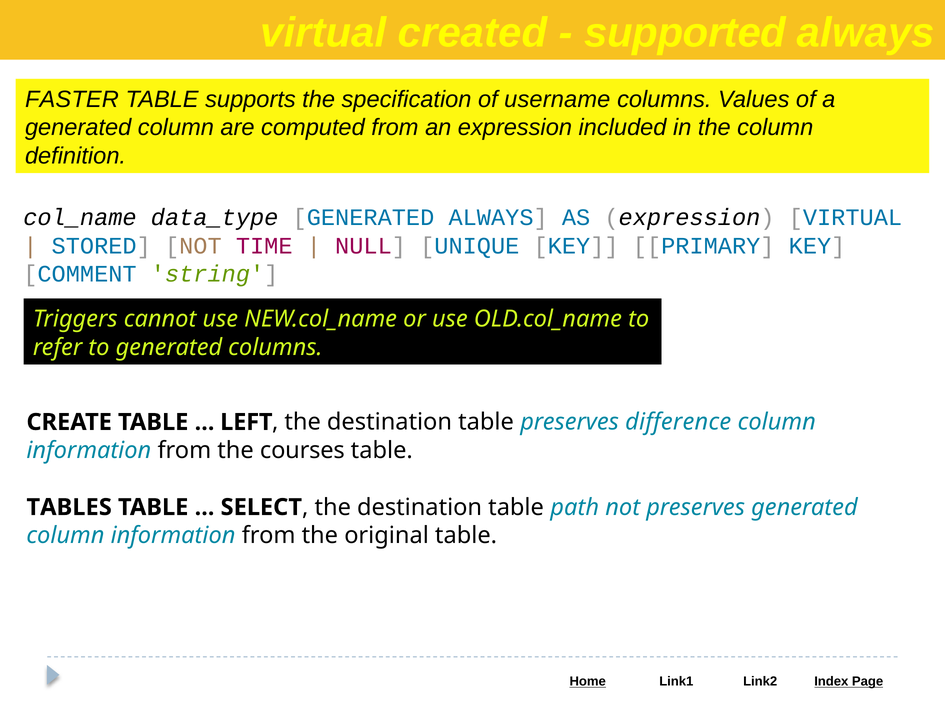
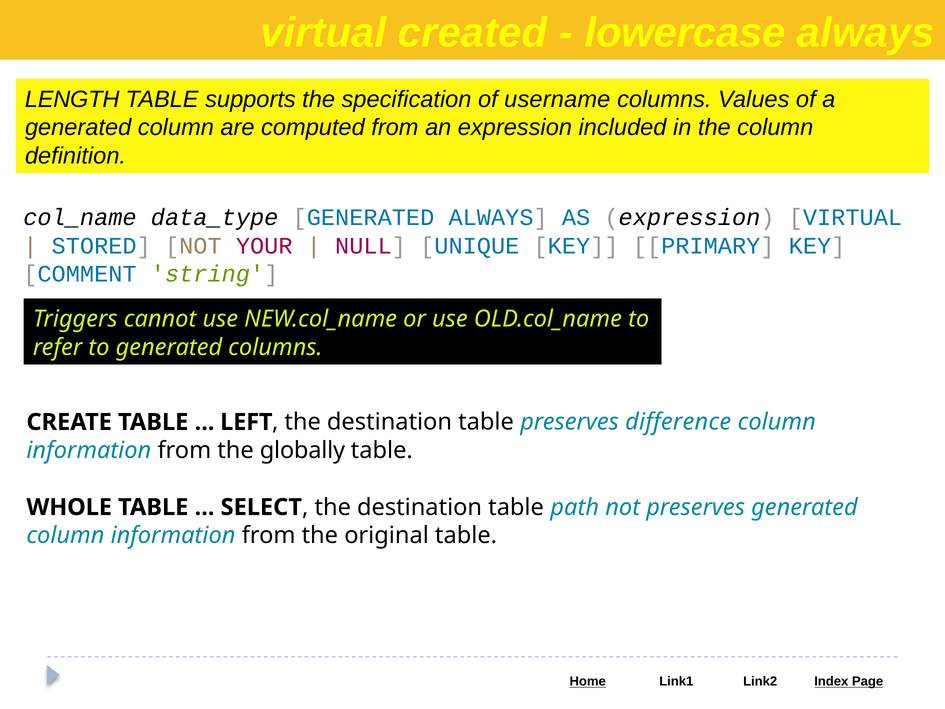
supported: supported -> lowercase (685, 33)
FASTER: FASTER -> LENGTH (72, 99)
TIME: TIME -> YOUR (264, 246)
courses: courses -> globally (302, 450)
TABLES: TABLES -> WHOLE (69, 507)
